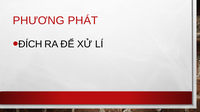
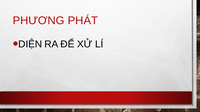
ĐÍCH: ĐÍCH -> DIỆN (30, 44)
